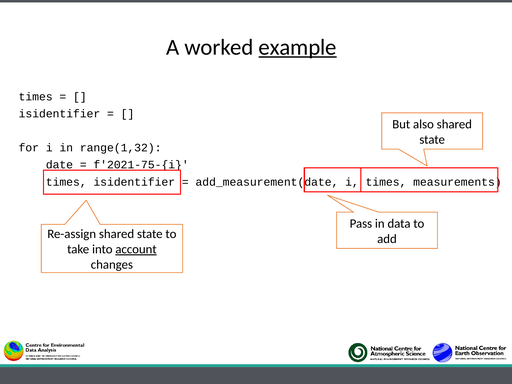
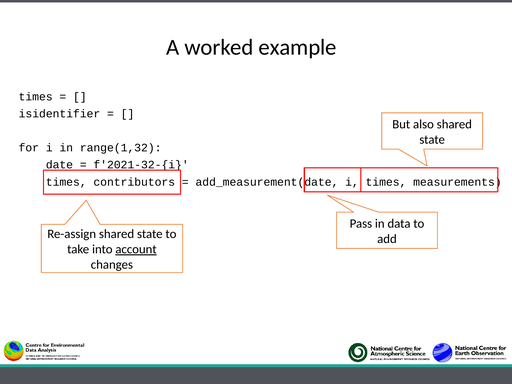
example underline: present -> none (298, 47)
f'2021-75-{i: f'2021-75-{i -> f'2021-32-{i (141, 165)
times isidentifier: isidentifier -> contributors (134, 182)
